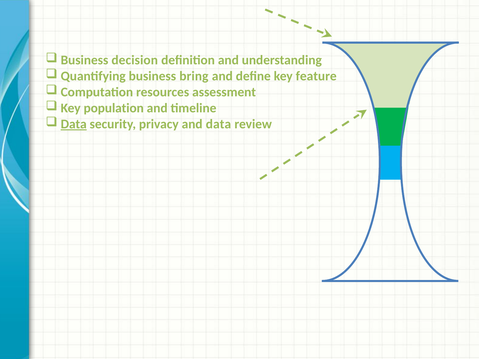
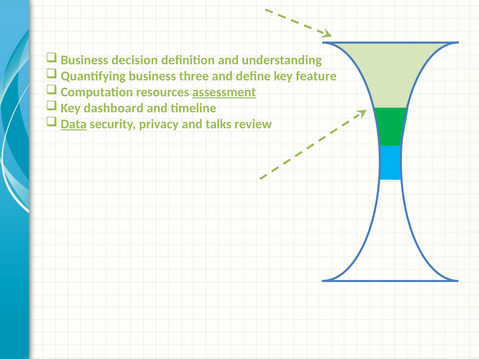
bring: bring -> three (194, 76)
assessment underline: none -> present (224, 92)
population: population -> dashboard (114, 108)
and data: data -> talks (219, 124)
